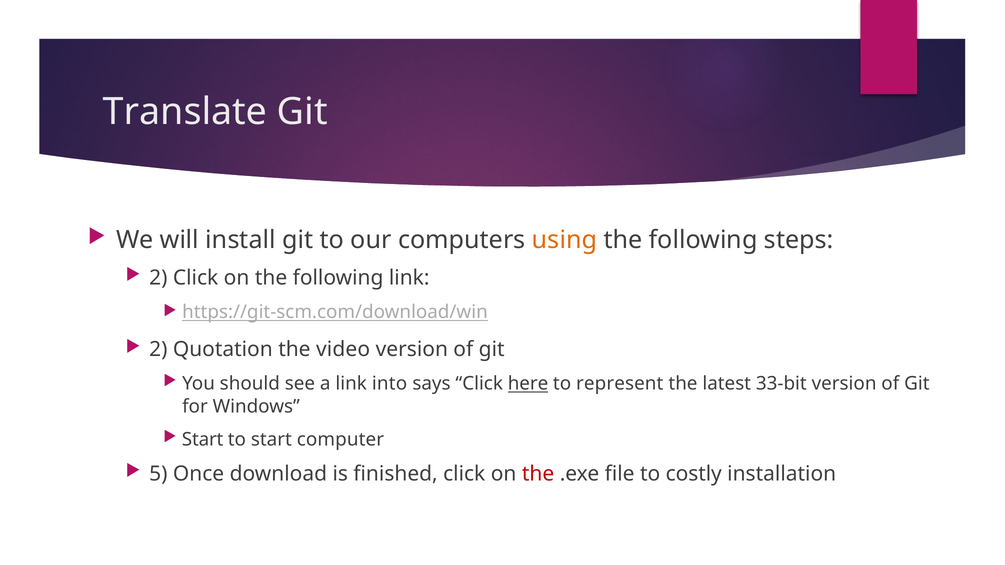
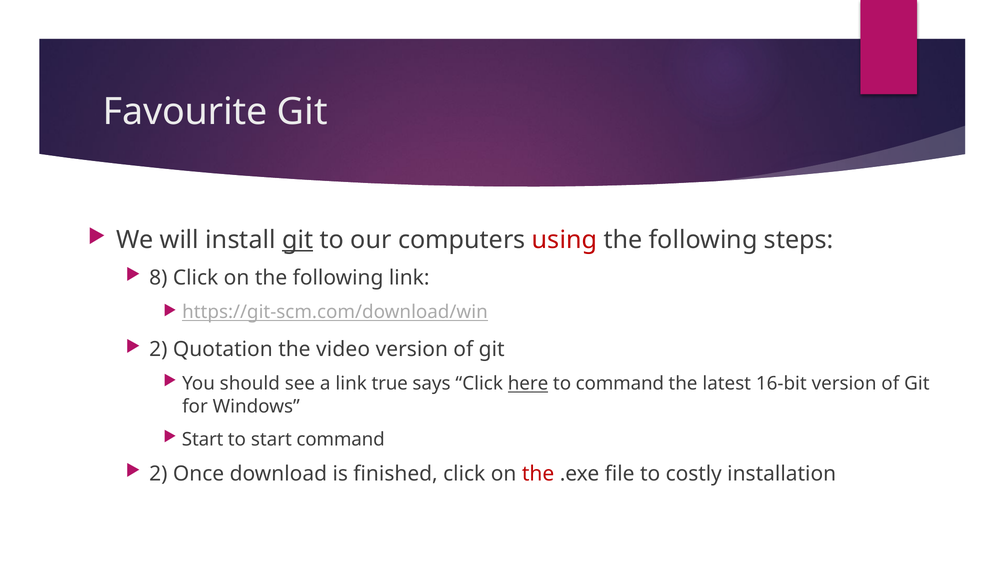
Translate: Translate -> Favourite (185, 112)
git underline: none -> present (298, 240)
using colour: orange -> red (564, 240)
2: 2 -> 8 (158, 278)
into: into -> true (390, 384)
to represent: represent -> command (620, 384)
33-bit: 33-bit -> 16-bit (781, 384)
start computer: computer -> command (341, 440)
5: 5 -> 2 (158, 474)
